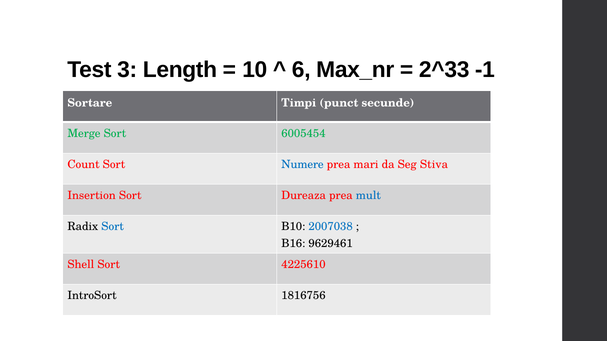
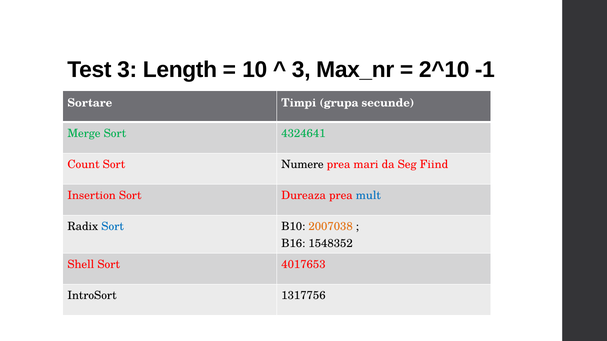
6: 6 -> 3 (301, 70)
2^33: 2^33 -> 2^10 (444, 70)
punct: punct -> grupa (339, 103)
6005454: 6005454 -> 4324641 (303, 134)
Numere colour: blue -> black (302, 165)
Stiva: Stiva -> Fiind (434, 165)
2007038 colour: blue -> orange (331, 227)
9629461: 9629461 -> 1548352 (331, 244)
4225610: 4225610 -> 4017653 (303, 265)
1816756: 1816756 -> 1317756 (303, 296)
